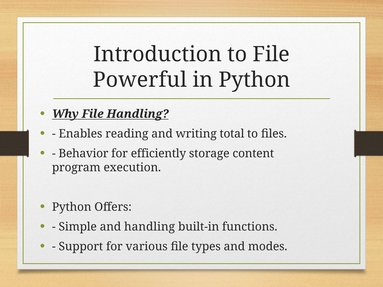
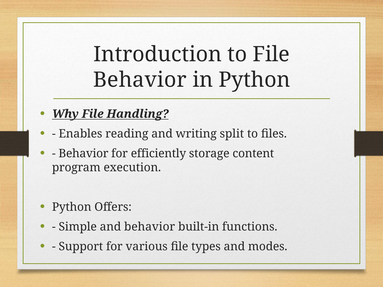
Powerful: Powerful -> Behavior (140, 80)
total: total -> split (232, 134)
and handling: handling -> behavior (150, 227)
